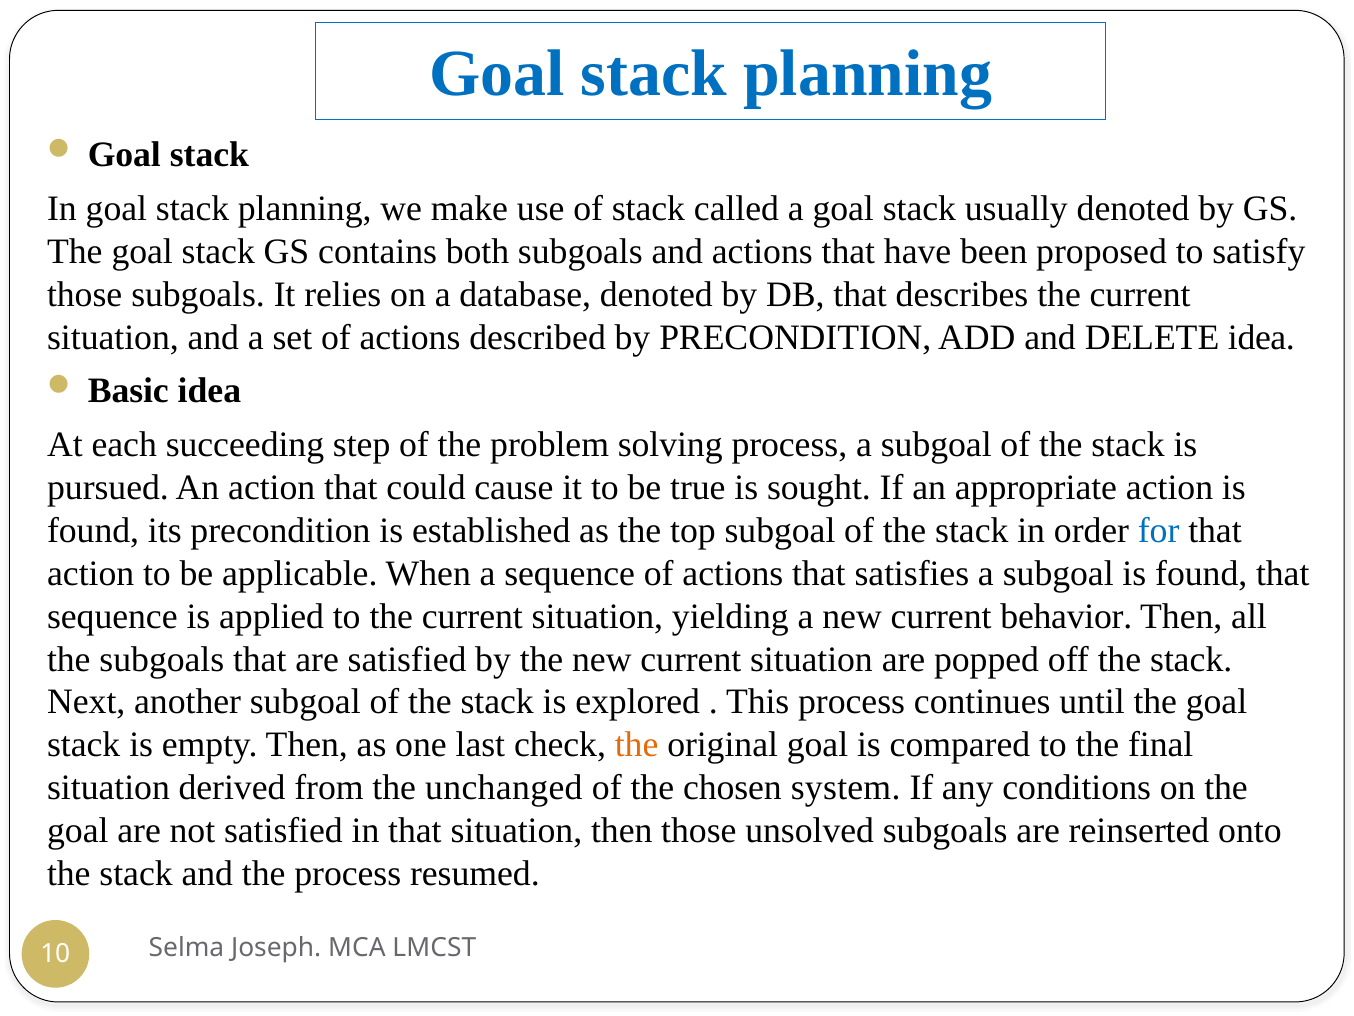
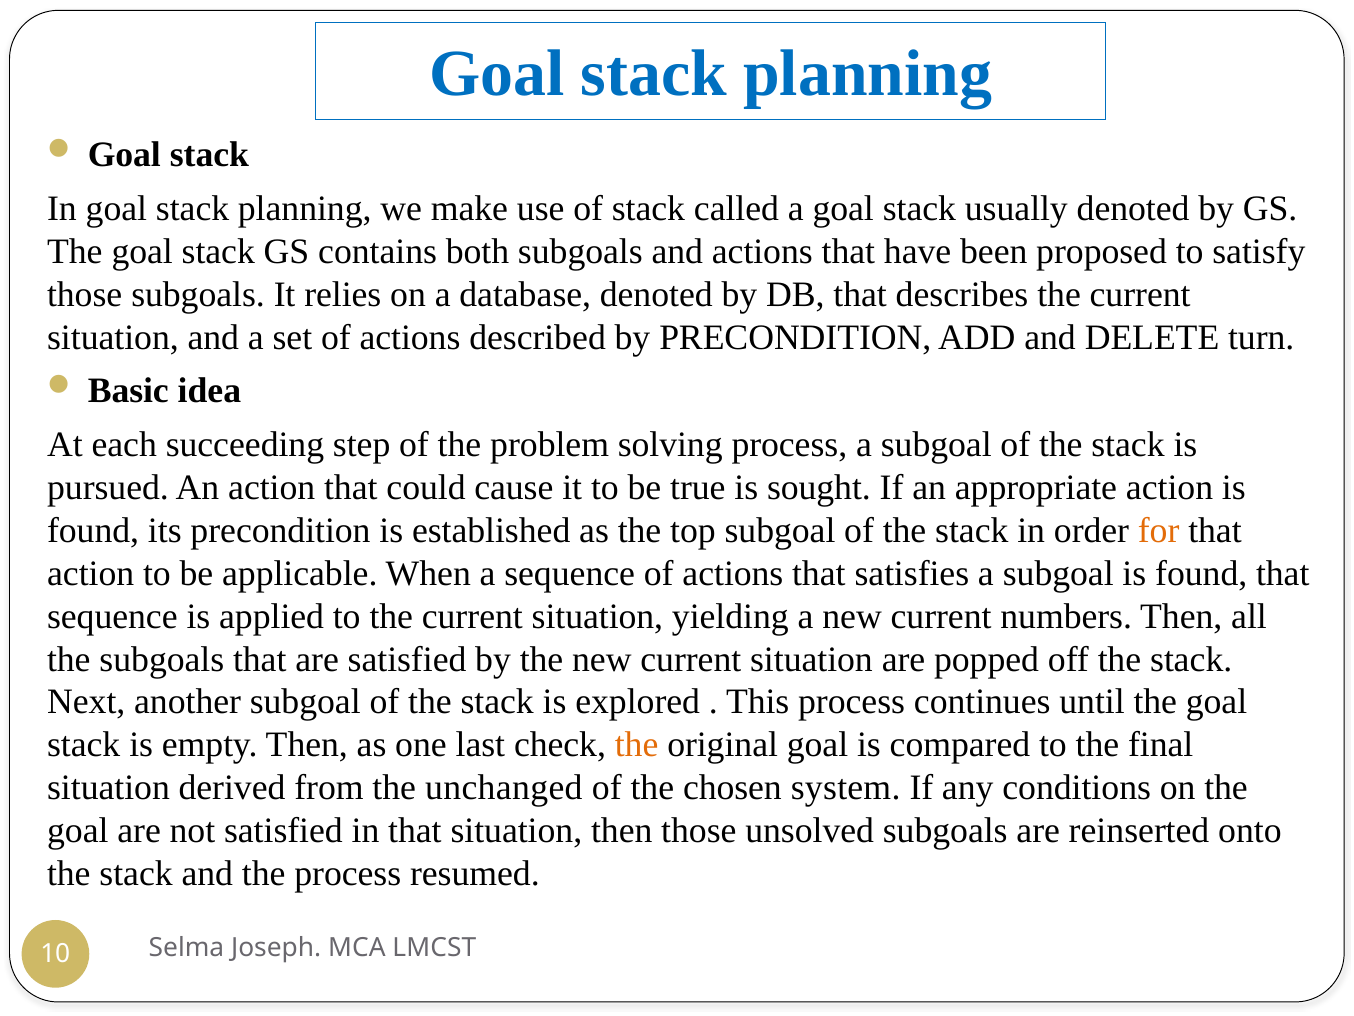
DELETE idea: idea -> turn (1261, 337)
for colour: blue -> orange (1159, 530)
behavior: behavior -> numbers (1066, 616)
